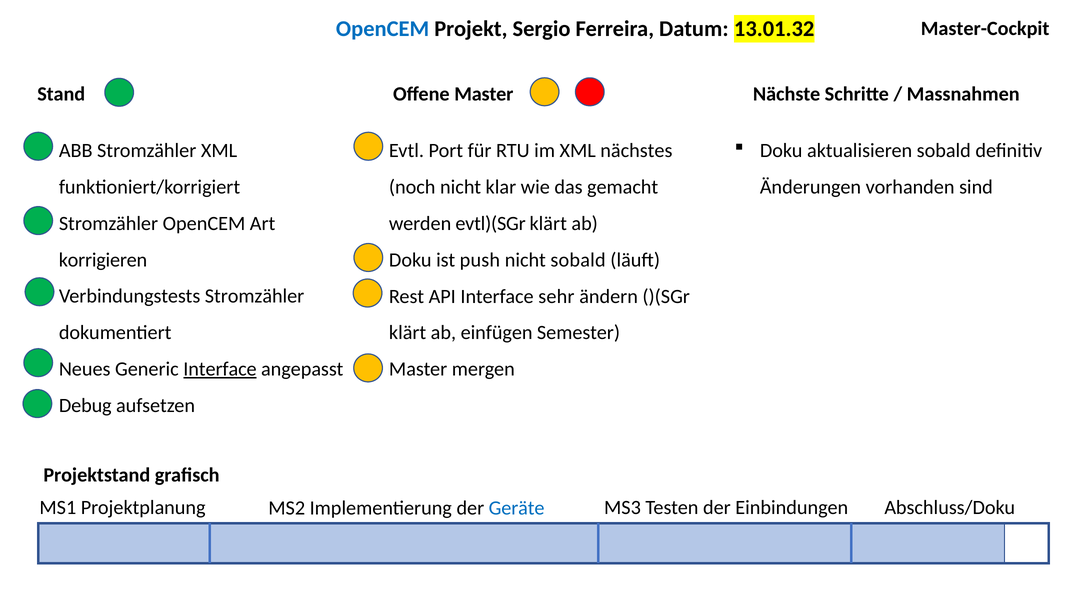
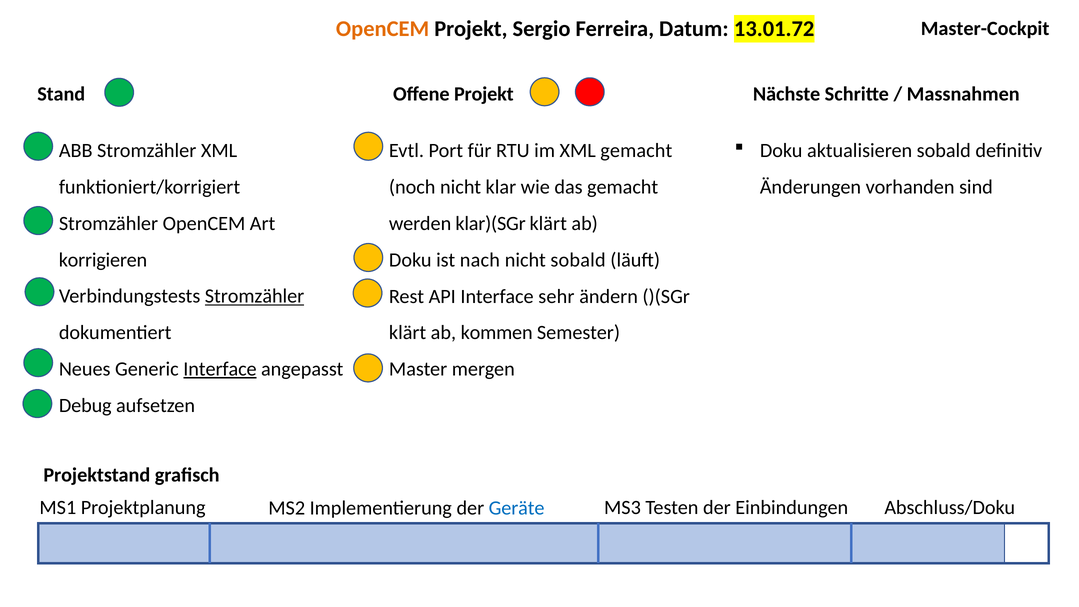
OpenCEM colour: blue -> orange (383, 29)
13.01.32: 13.01.32 -> 13.01.72 (774, 29)
Offene Master: Master -> Projekt (484, 94)
XML nächstes: nächstes -> gemacht (636, 151)
evtl)(SGr: evtl)(SGr -> klar)(SGr (491, 223)
push: push -> nach (480, 260)
Stromzähler underline: none -> present (255, 296)
einfügen: einfügen -> kommen (497, 333)
